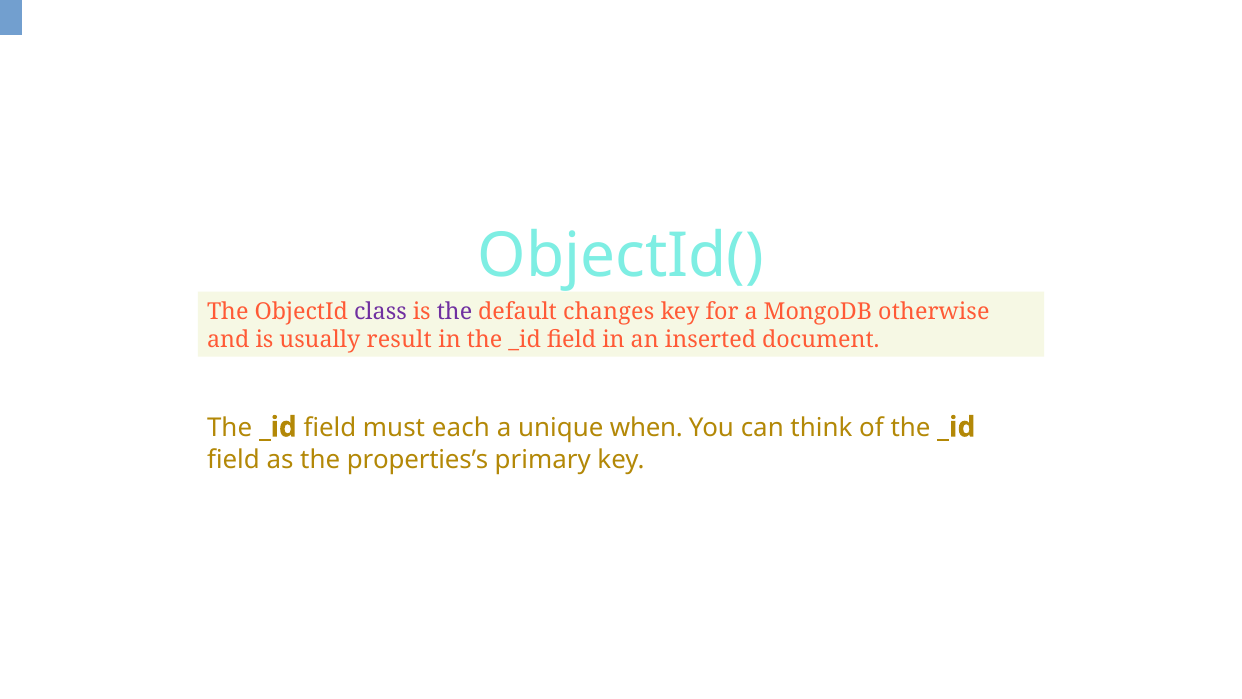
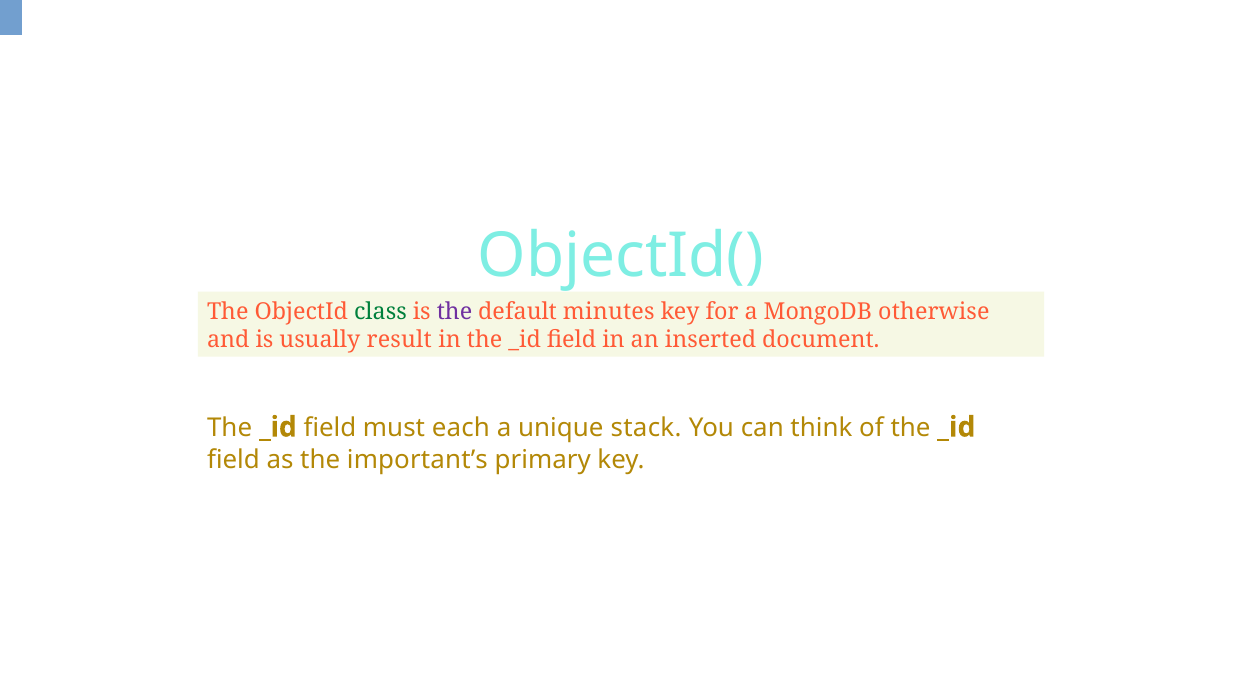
class colour: purple -> green (380, 312)
changes: changes -> minutes (609, 312)
when: when -> stack (646, 428)
properties’s: properties’s -> important’s (417, 459)
